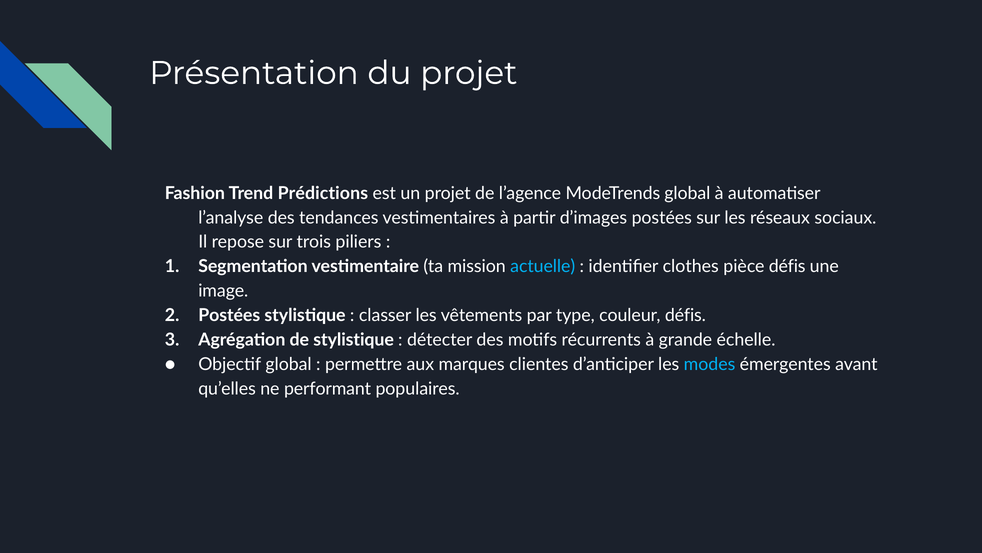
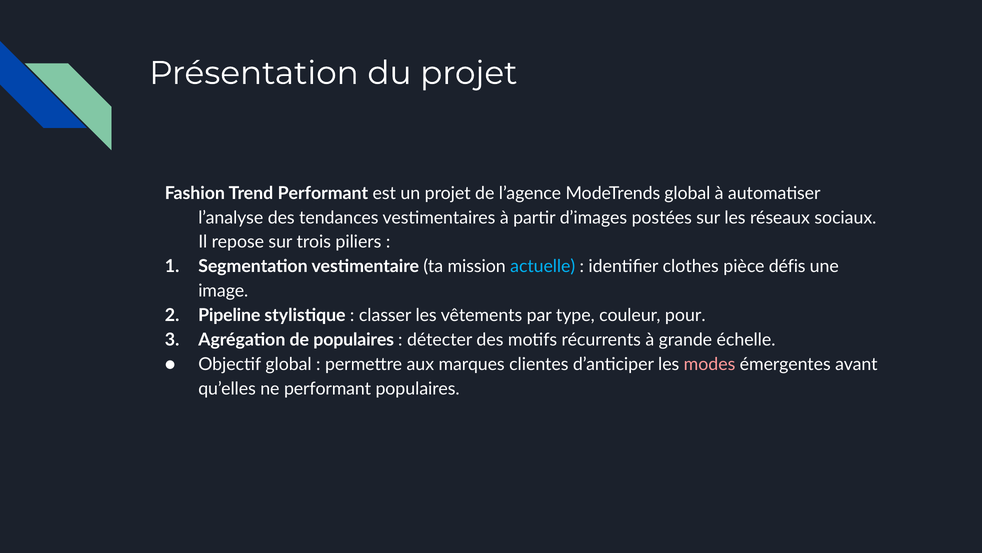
Trend Prédictions: Prédictions -> Performant (323, 193)
Postées: Postées -> Pipeline (229, 315)
couleur défis: défis -> pour (685, 315)
de stylistique: stylistique -> populaires (354, 340)
modes colour: light blue -> pink (710, 364)
